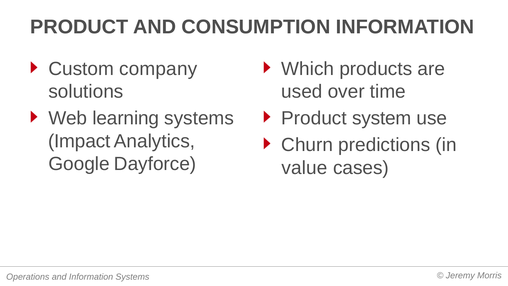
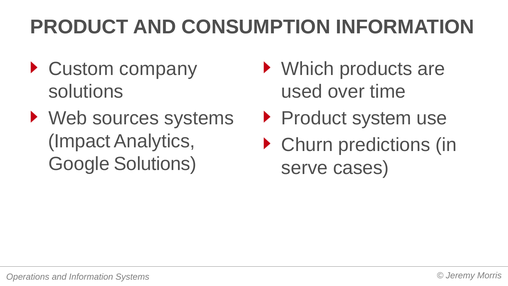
learning: learning -> sources (126, 118)
Google Dayforce: Dayforce -> Solutions (155, 164)
value: value -> serve (305, 168)
